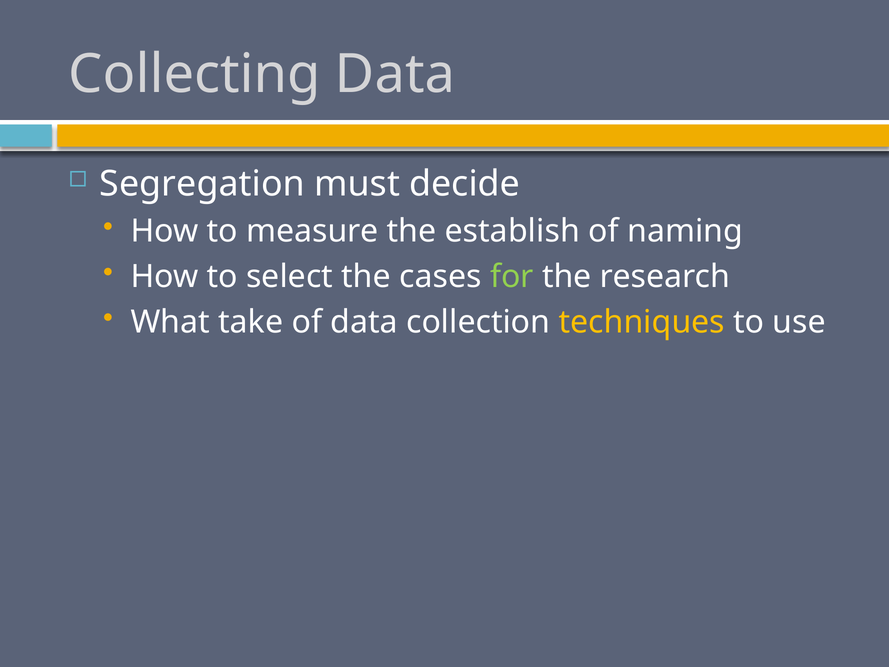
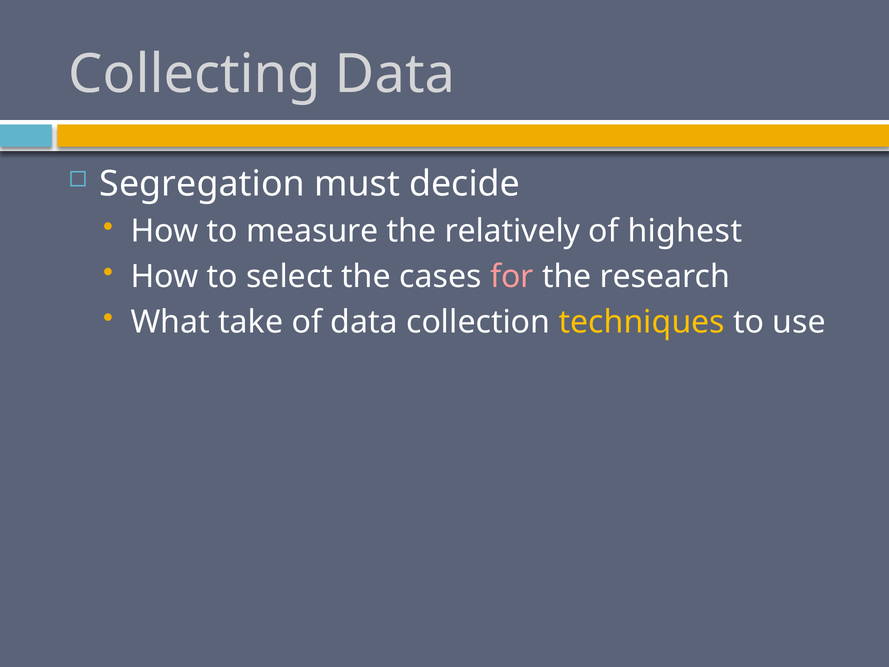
establish: establish -> relatively (512, 231)
naming: naming -> highest (685, 231)
for colour: light green -> pink (512, 277)
